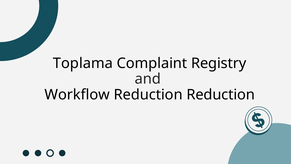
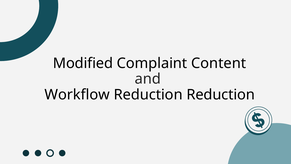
Toplama: Toplama -> Modified (83, 63)
Registry: Registry -> Content (219, 63)
